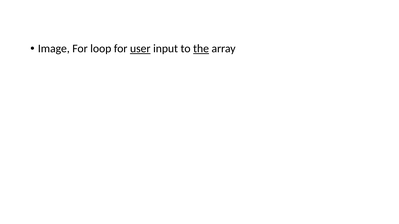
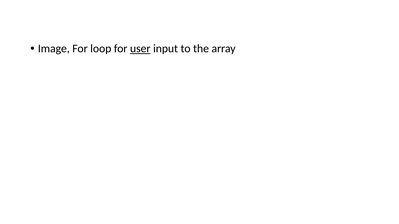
the underline: present -> none (201, 49)
